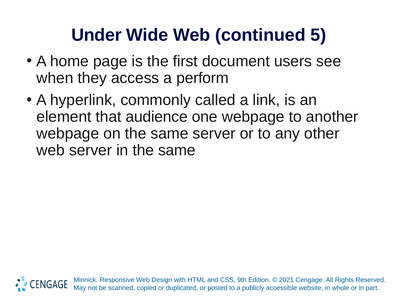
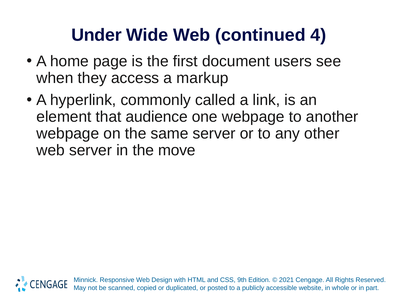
5: 5 -> 4 (318, 35)
perform: perform -> markup (202, 78)
in the same: same -> move (177, 150)
